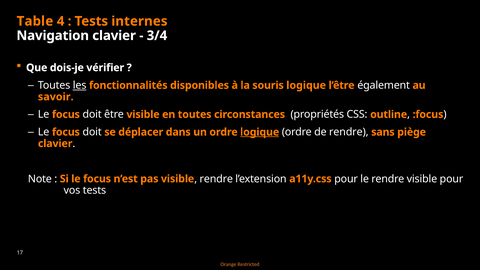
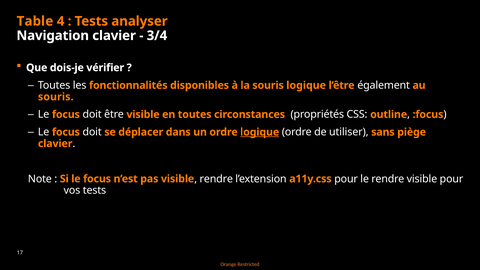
internes: internes -> analyser (139, 21)
les underline: present -> none (80, 85)
savoir: savoir -> souris (56, 97)
de rendre: rendre -> utiliser (349, 132)
